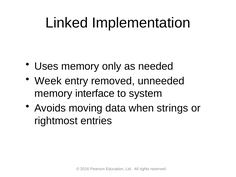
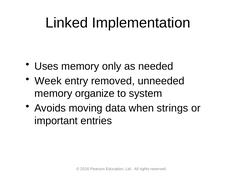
interface: interface -> organize (95, 94)
rightmost: rightmost -> important (56, 121)
